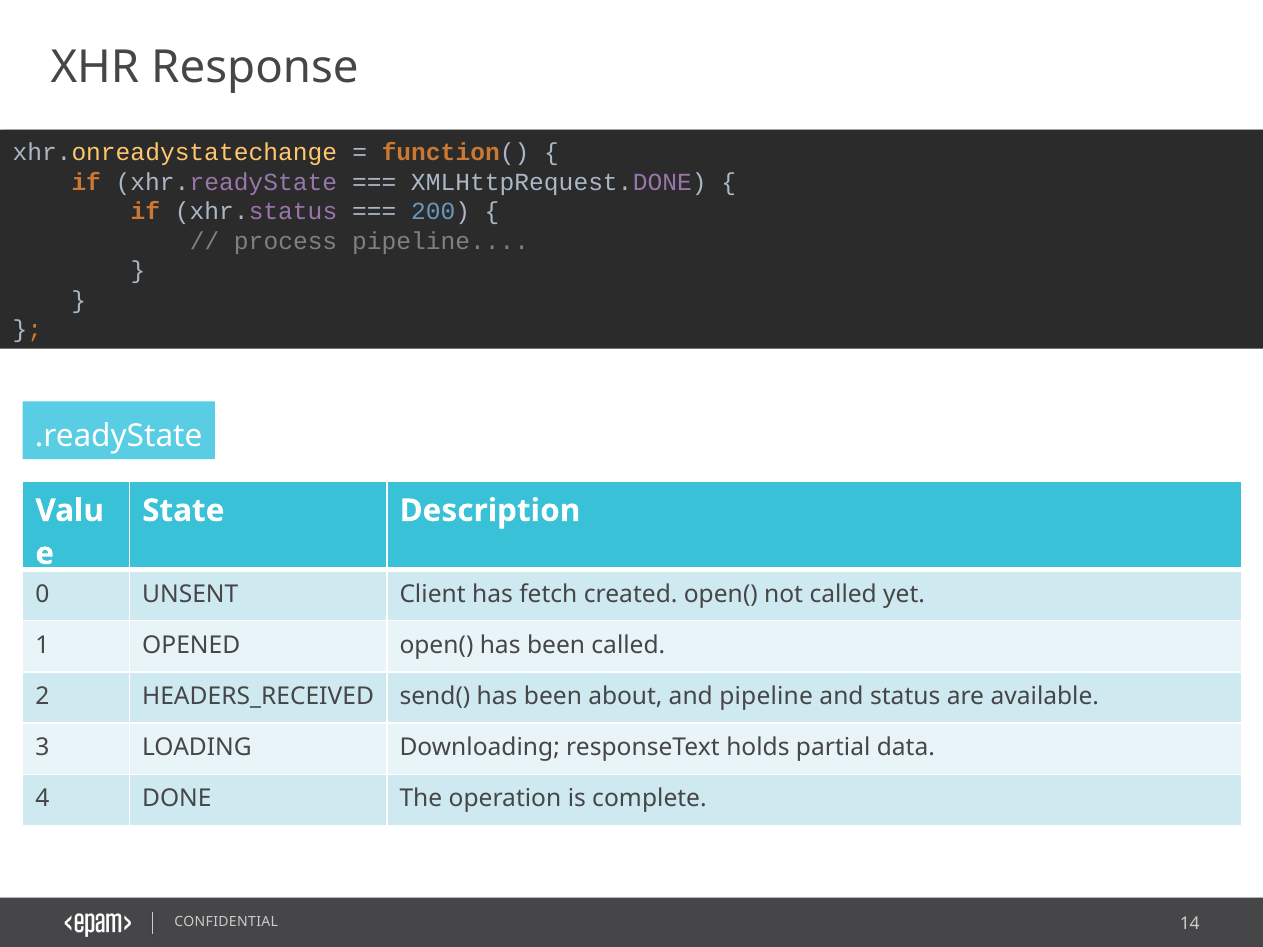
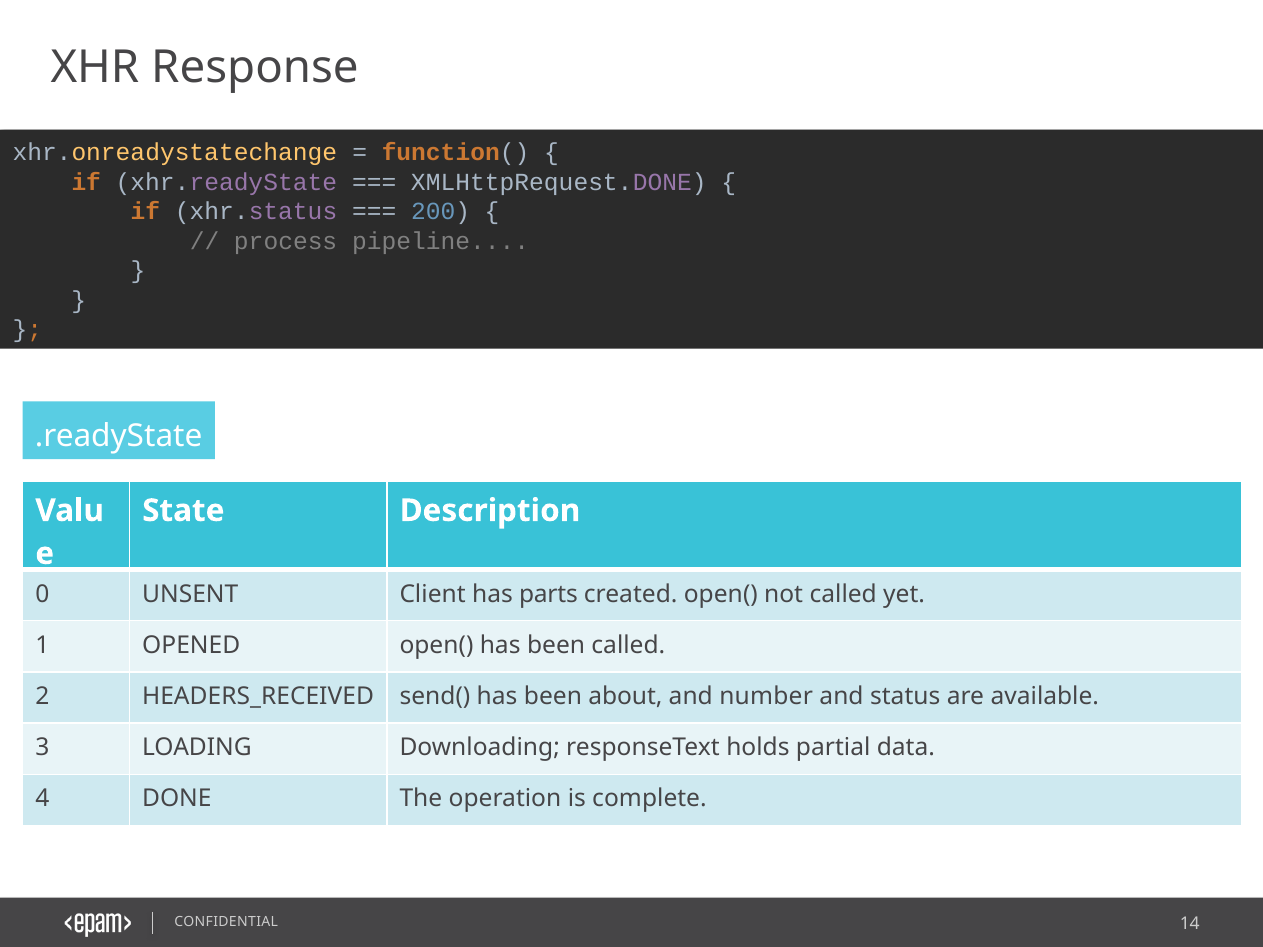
fetch: fetch -> parts (548, 594)
and pipeline: pipeline -> number (766, 697)
